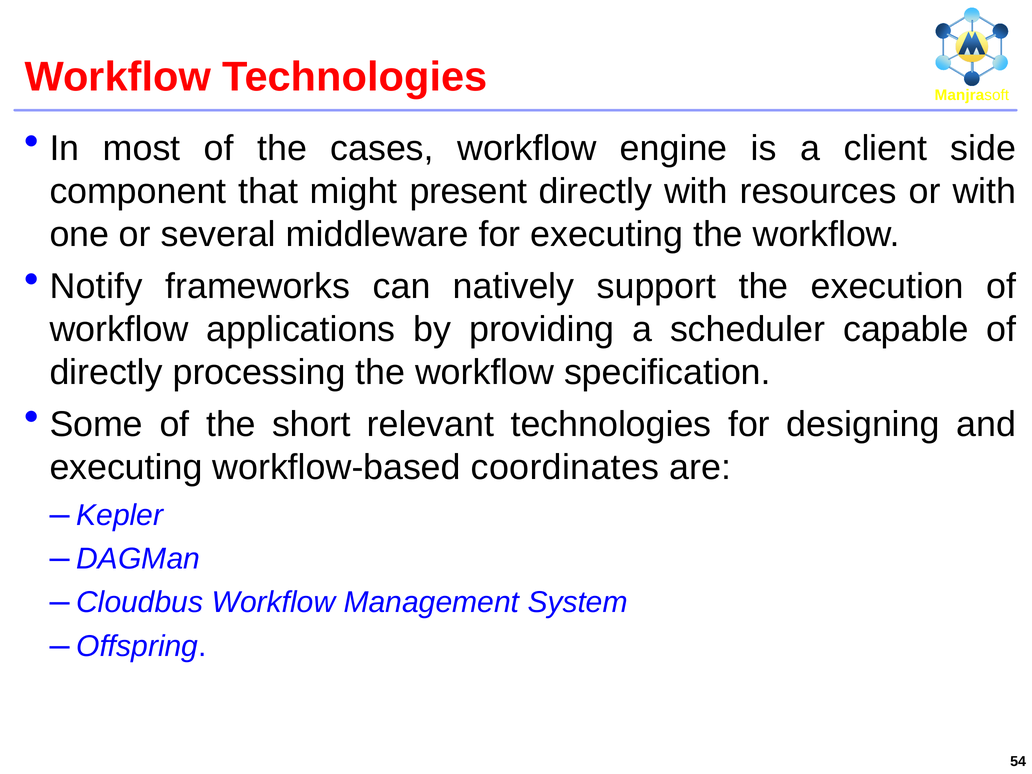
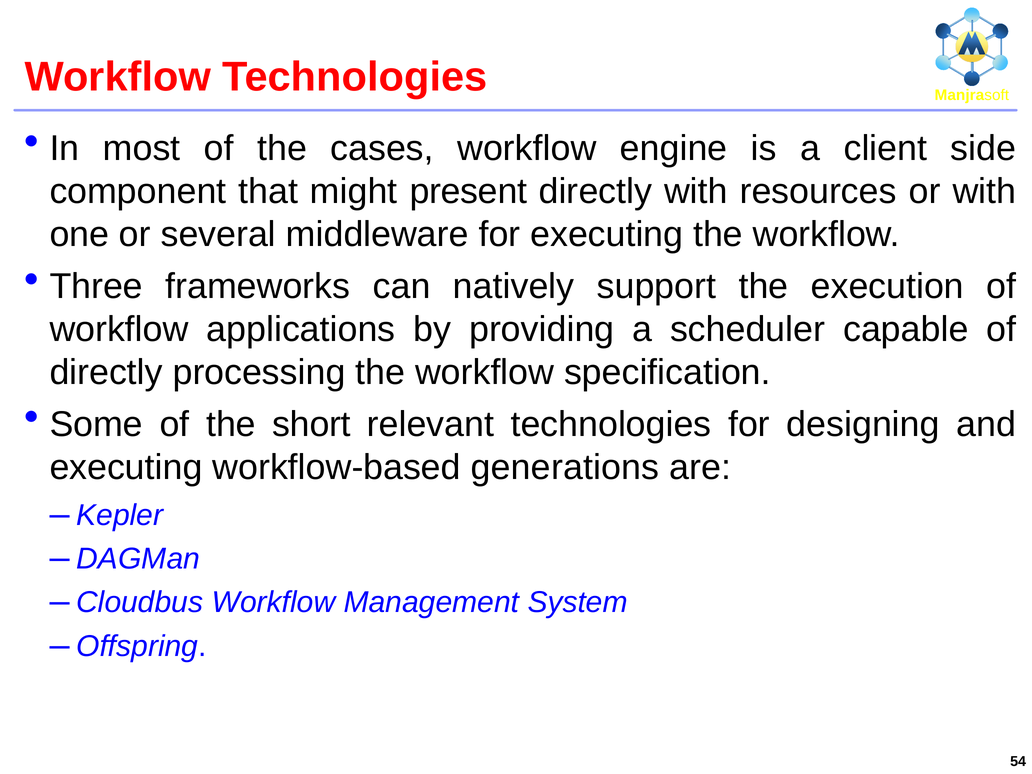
Notify: Notify -> Three (96, 286)
coordinates: coordinates -> generations (565, 467)
